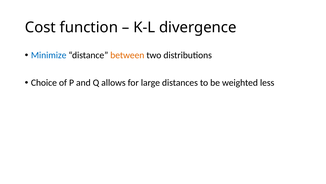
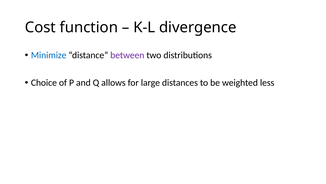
between colour: orange -> purple (127, 55)
